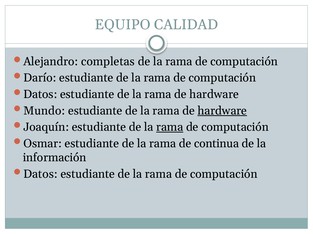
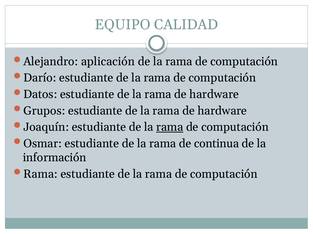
completas: completas -> aplicación (108, 62)
Mundo: Mundo -> Grupos (44, 111)
hardware underline: present -> none (222, 111)
Datos: Datos -> Rama (41, 174)
